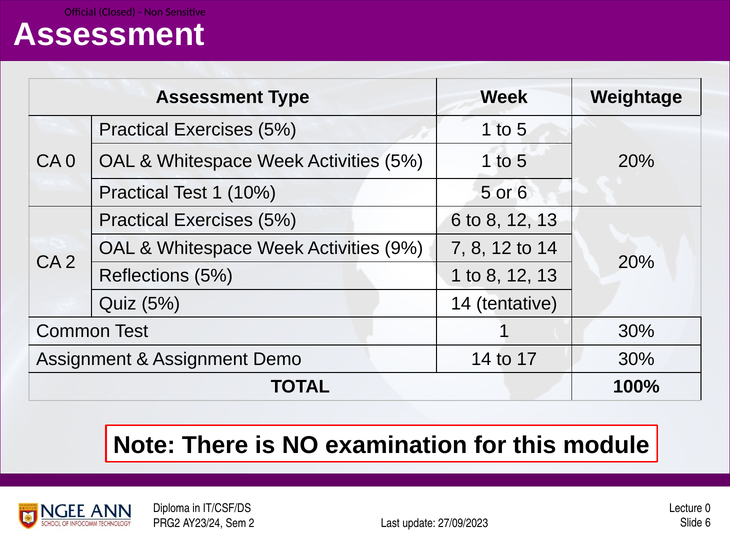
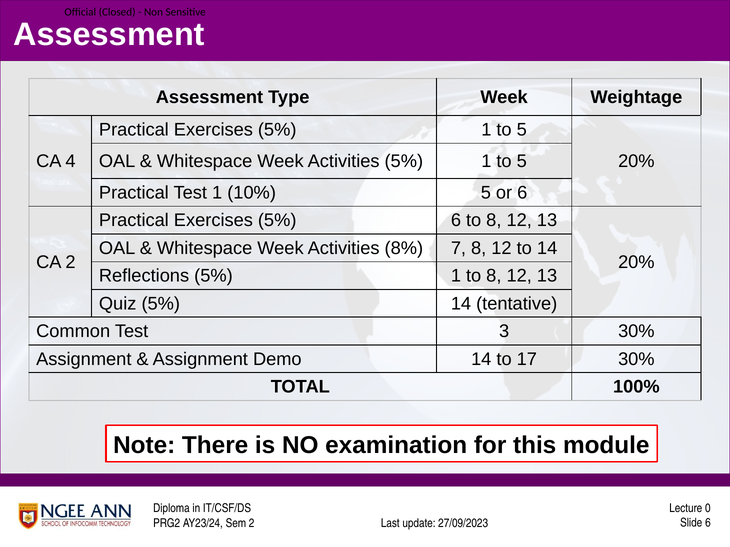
CA 0: 0 -> 4 (71, 161)
9%: 9% -> 8% (404, 248)
Common Test 1: 1 -> 3 (504, 332)
